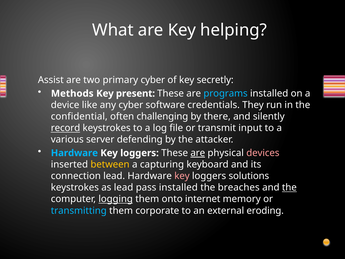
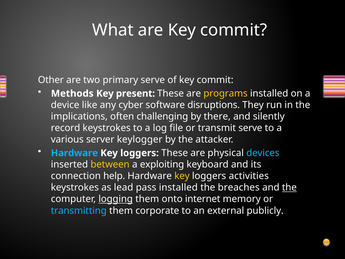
are Key helping: helping -> commit (234, 30)
Assist: Assist -> Other (51, 80)
primary cyber: cyber -> serve (153, 80)
of key secretly: secretly -> commit (215, 80)
programs colour: light blue -> yellow (226, 93)
credentials: credentials -> disruptions (214, 105)
confidential: confidential -> implications (79, 116)
record underline: present -> none (65, 128)
transmit input: input -> serve (250, 128)
defending: defending -> keylogger (140, 139)
are underline: present -> none (198, 153)
devices colour: pink -> light blue (263, 153)
capturing: capturing -> exploiting (162, 164)
connection lead: lead -> help (114, 176)
key colour: pink -> yellow (182, 176)
solutions: solutions -> activities (249, 176)
eroding: eroding -> publicly (265, 210)
